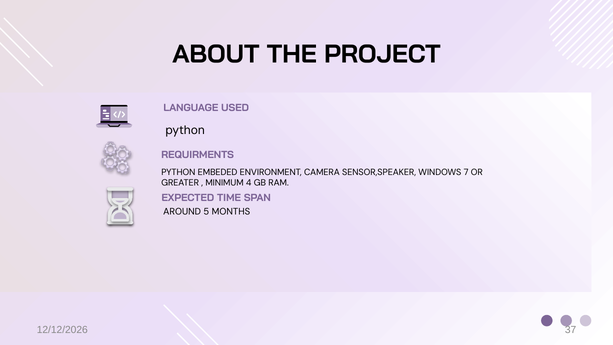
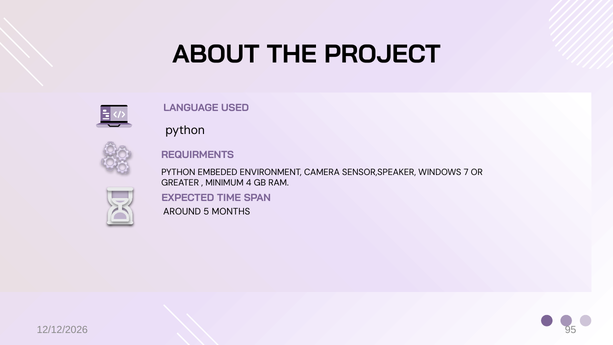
37: 37 -> 95 (571, 329)
